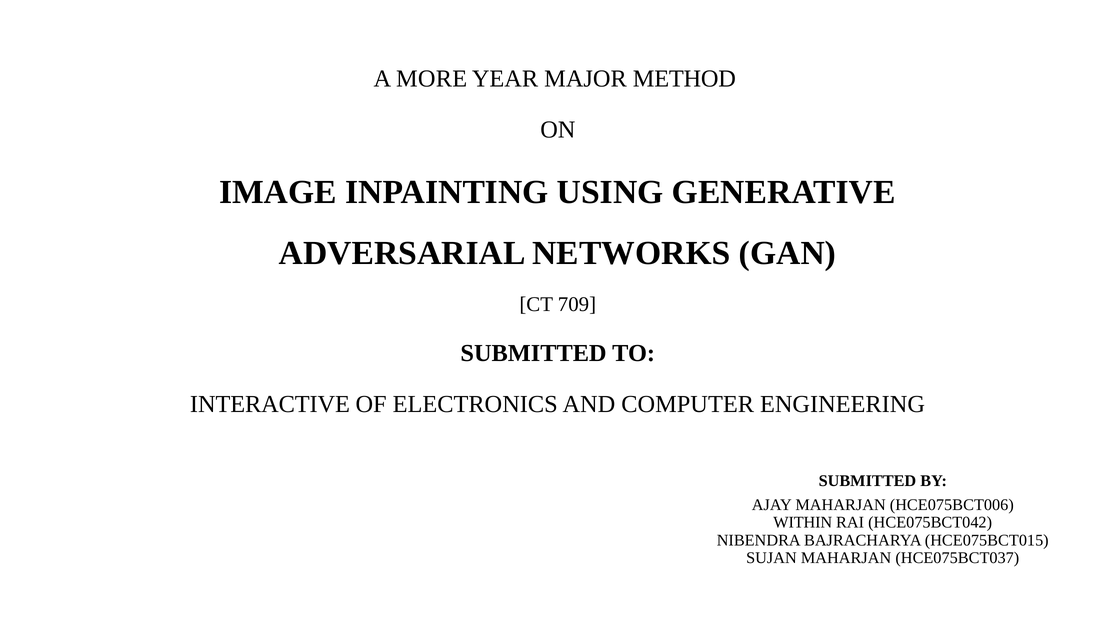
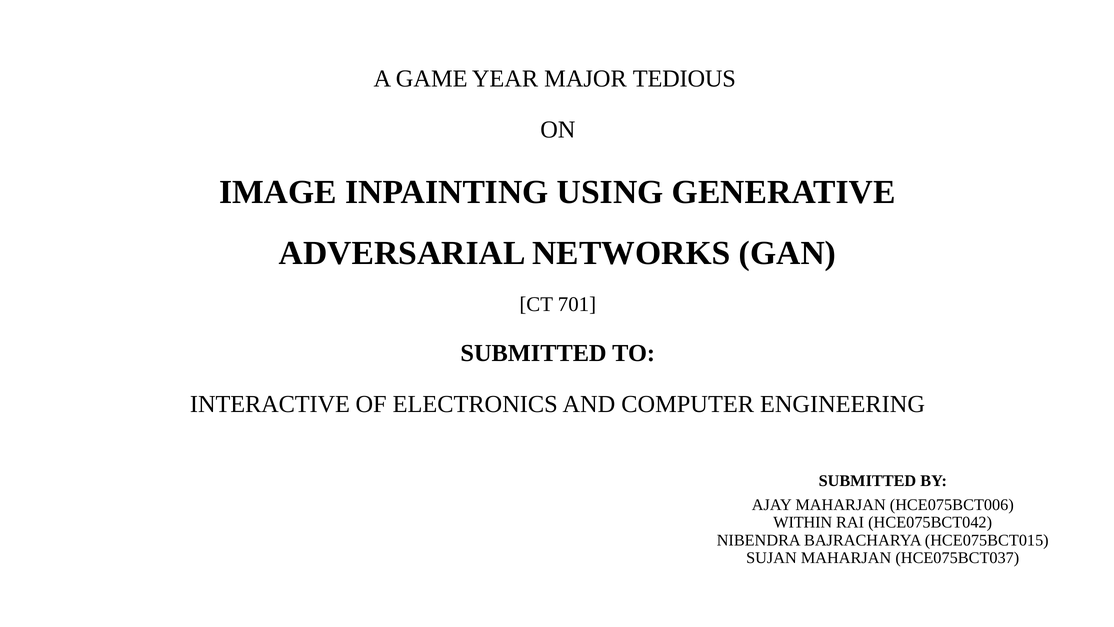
MORE: MORE -> GAME (432, 79)
METHOD: METHOD -> TEDIOUS (684, 79)
709: 709 -> 701 (577, 304)
